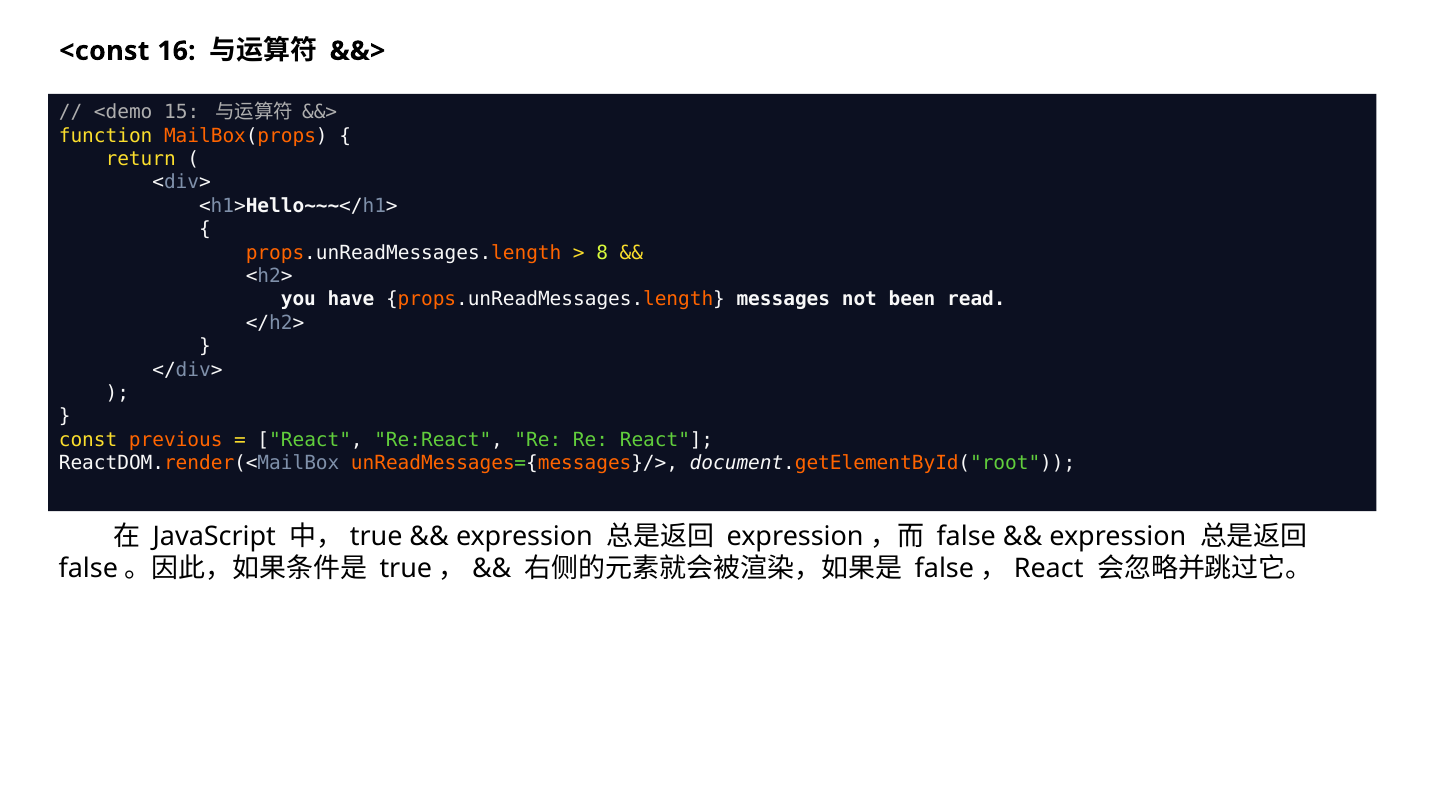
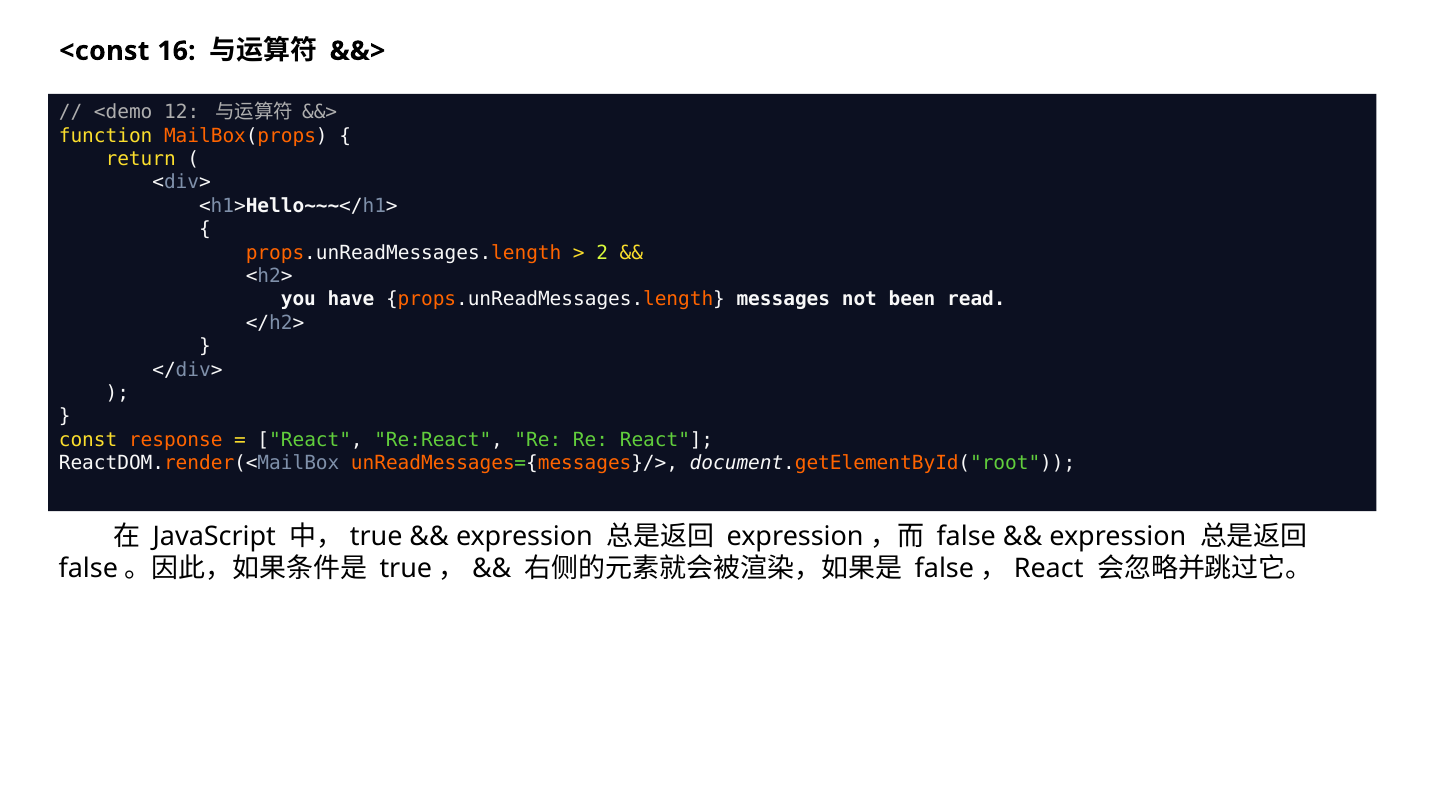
15: 15 -> 12 (182, 112)
8: 8 -> 2 (602, 253)
previous: previous -> response (176, 440)
